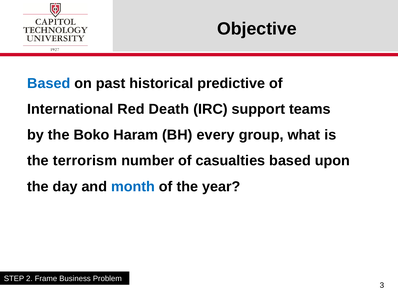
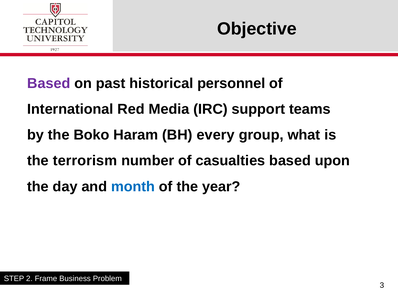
Based colour: blue -> purple (49, 83)
predictive: predictive -> personnel (231, 83)
Death: Death -> Media (169, 109)
